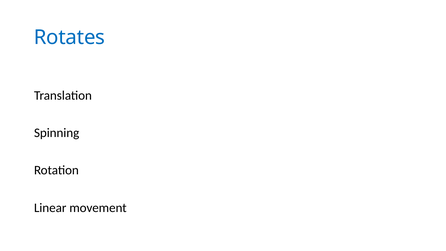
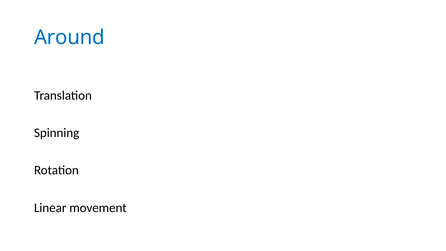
Rotates: Rotates -> Around (69, 37)
